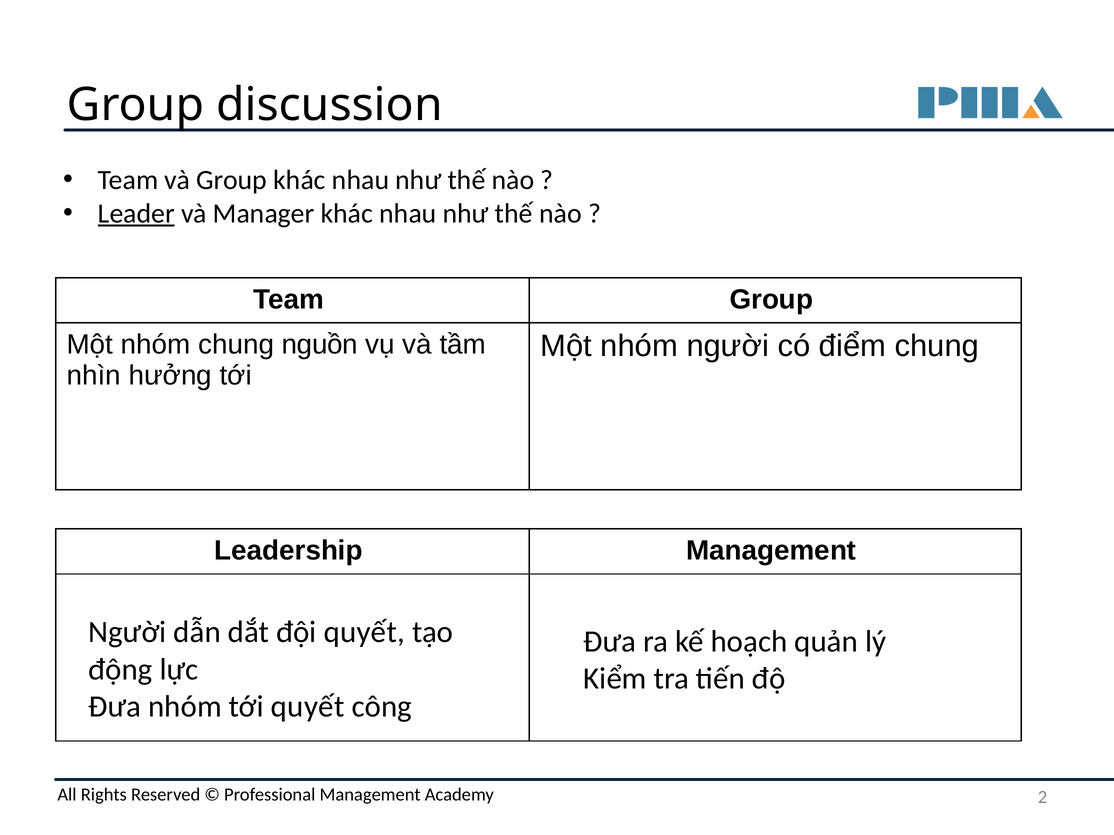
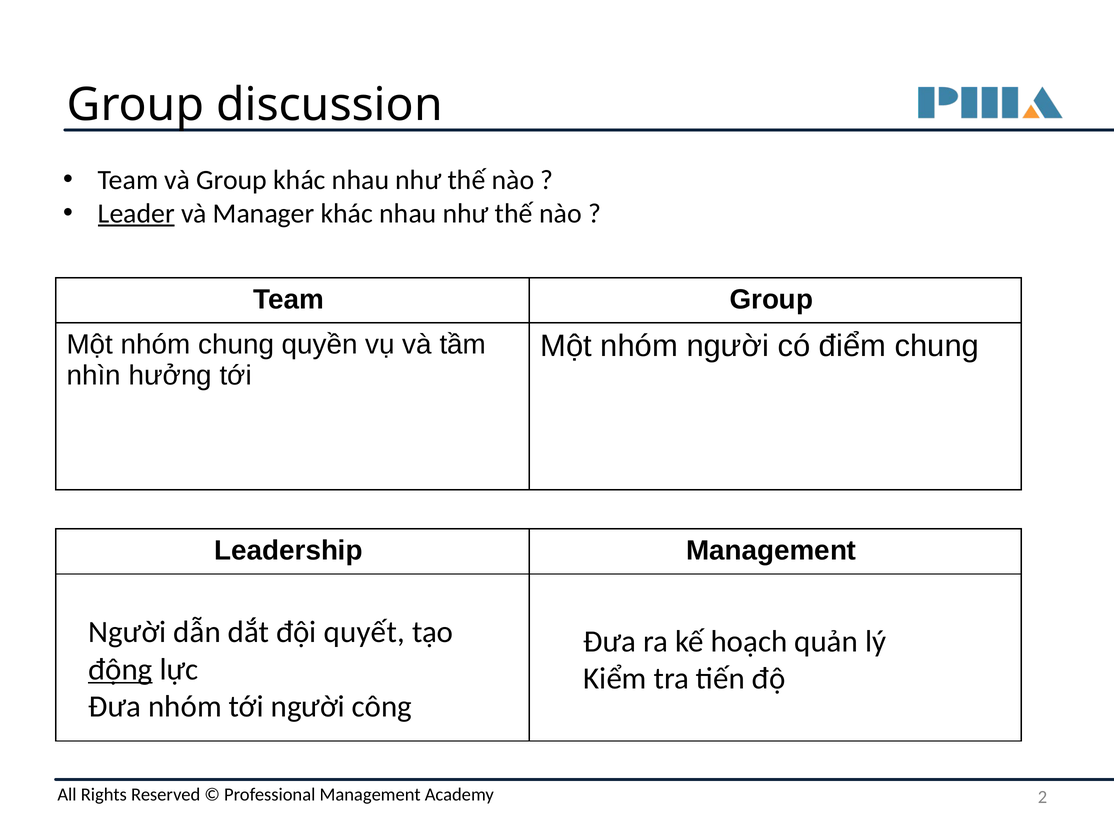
nguồn: nguồn -> quyền (320, 345)
động underline: none -> present (120, 670)
tới quyết: quyết -> người (308, 707)
